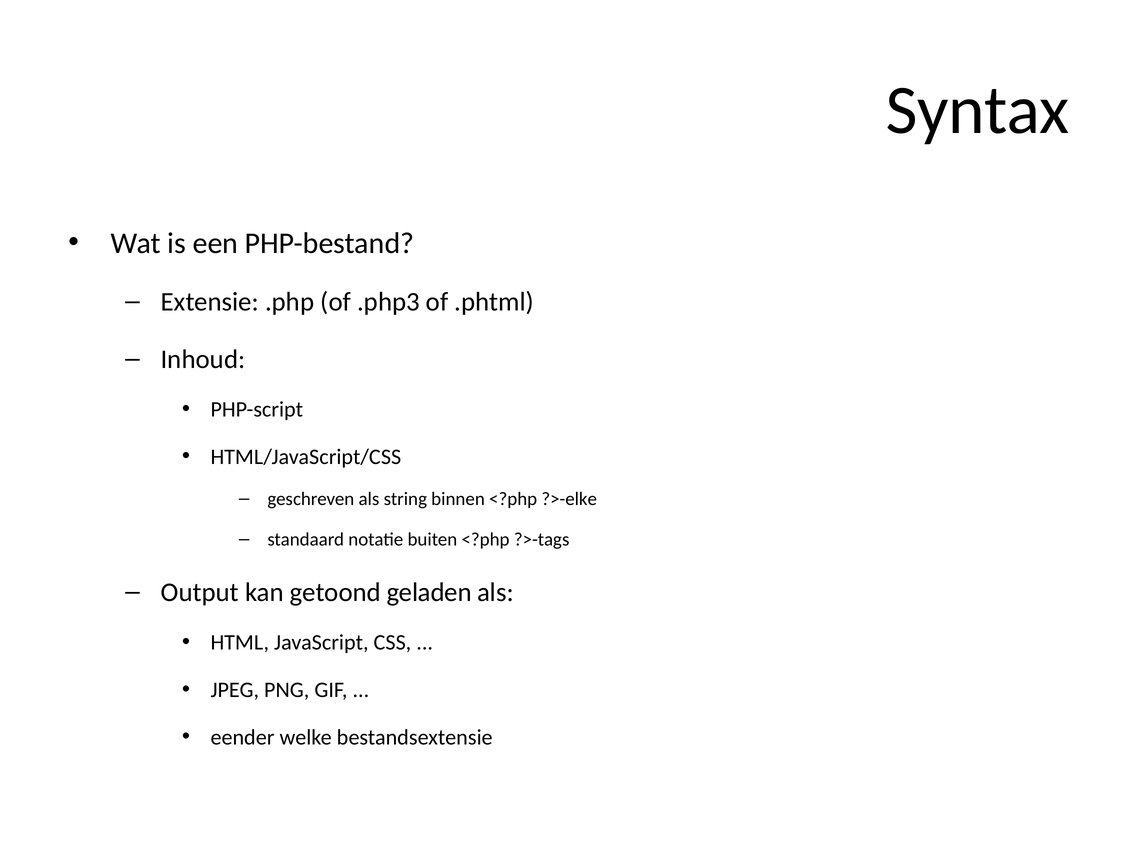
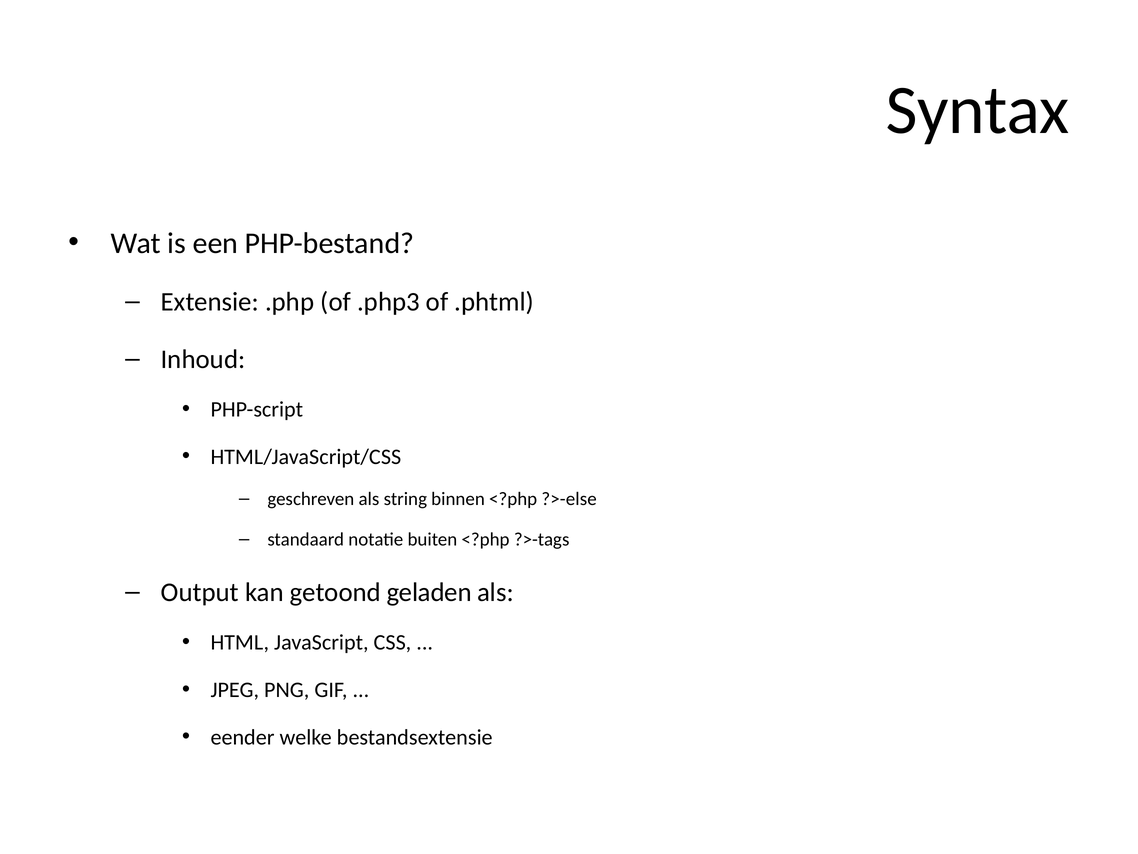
?>-elke: ?>-elke -> ?>-else (569, 499)
